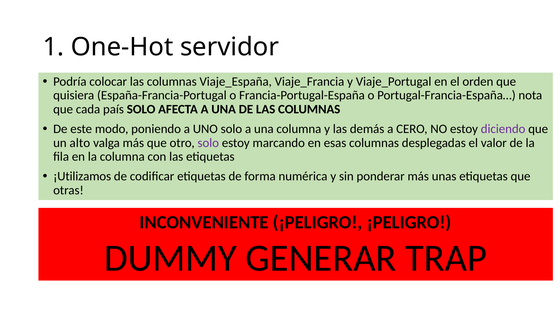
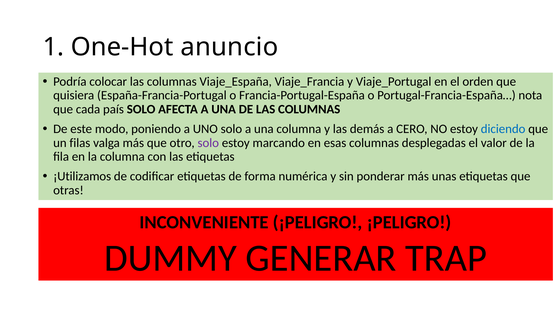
servidor: servidor -> anuncio (229, 47)
diciendo colour: purple -> blue (503, 129)
alto: alto -> filas (80, 143)
